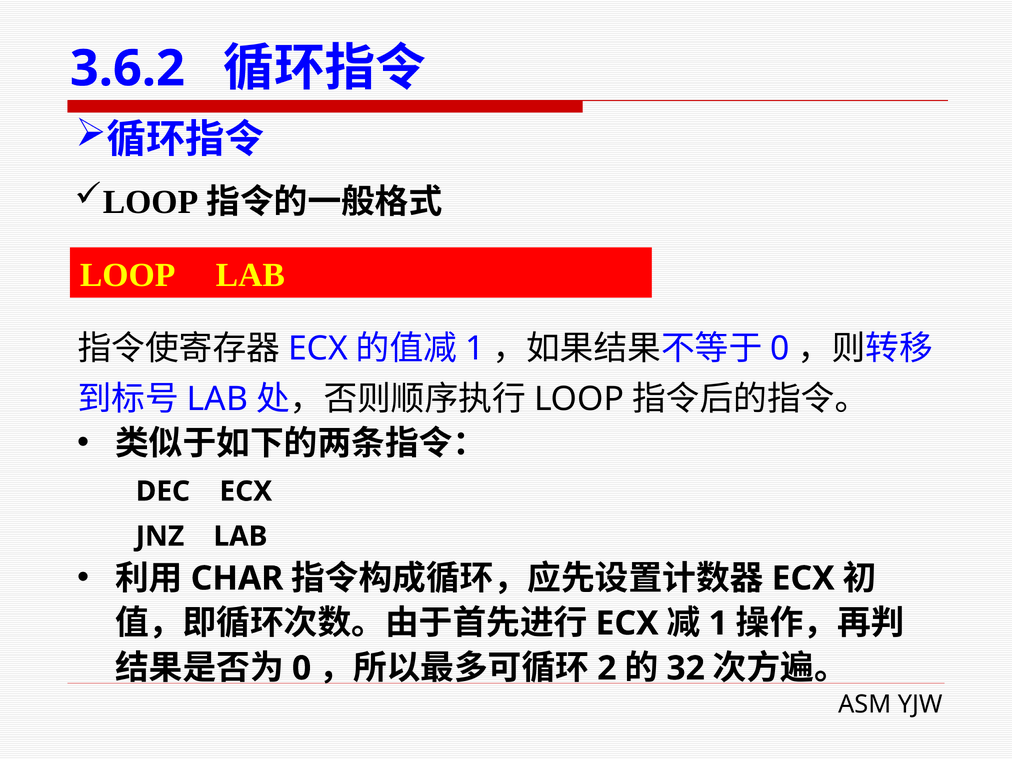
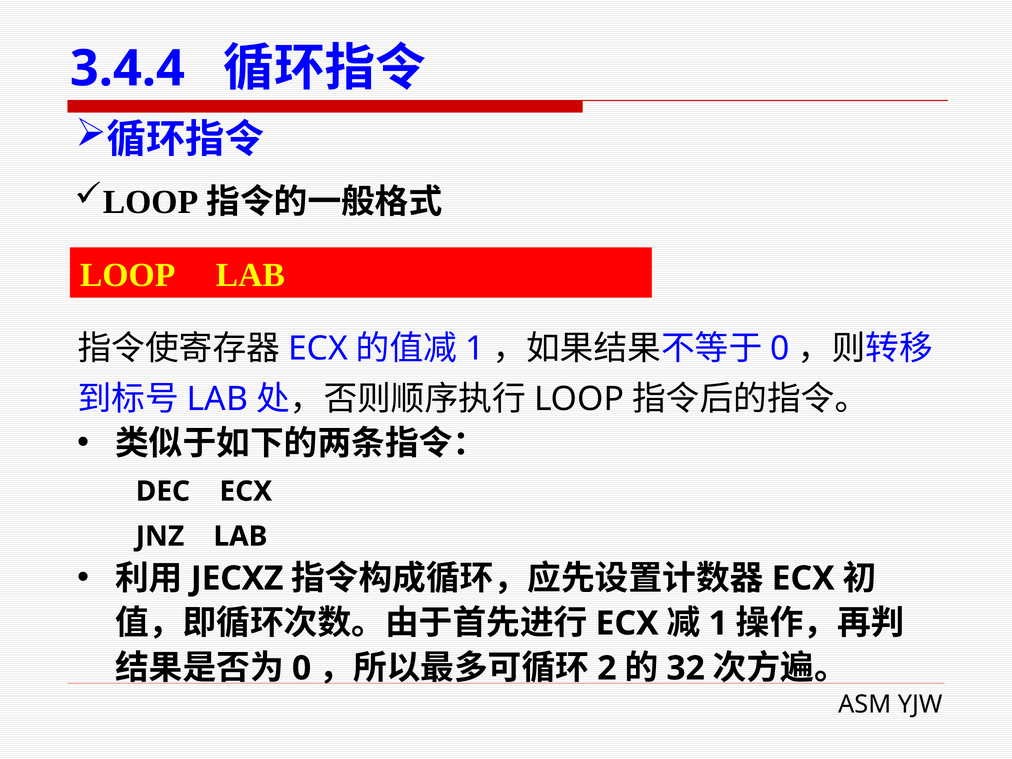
3.6.2: 3.6.2 -> 3.4.4 (127, 69)
CHAR: CHAR -> JECXZ (237, 578)
